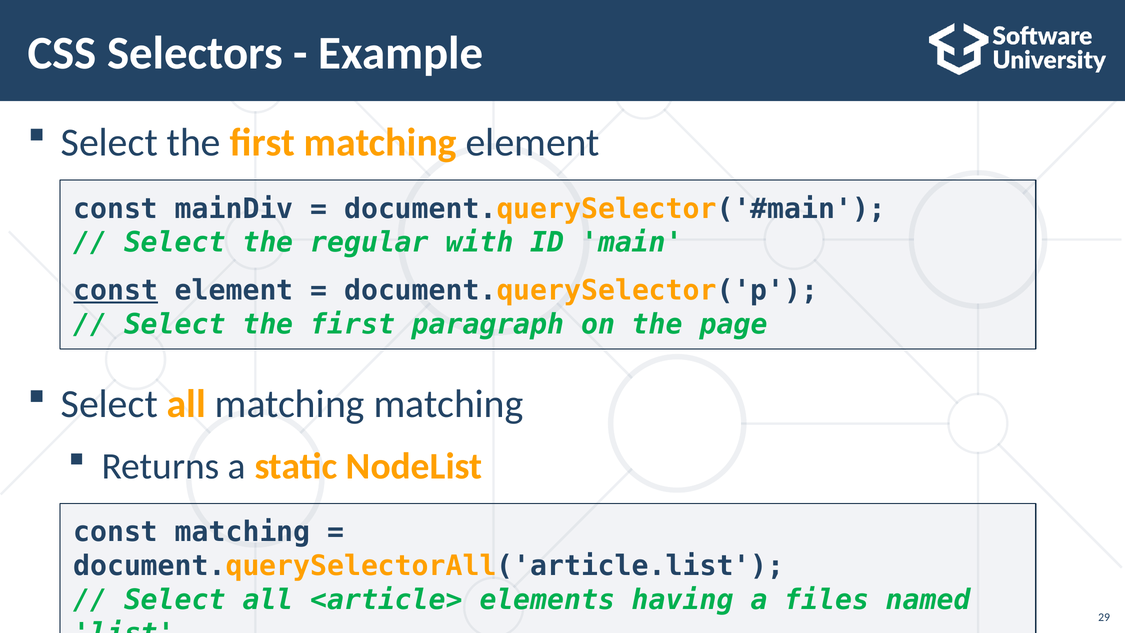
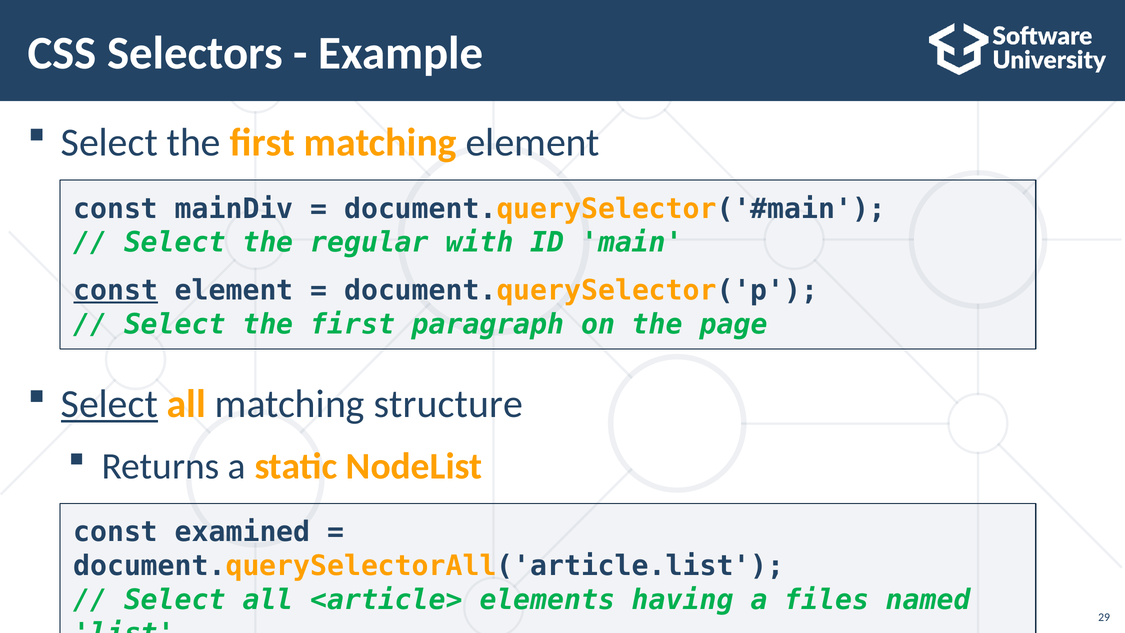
Select underline: none -> present (109, 404)
matching matching: matching -> structure (448, 404)
const matching: matching -> examined (243, 532)
